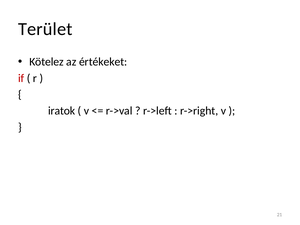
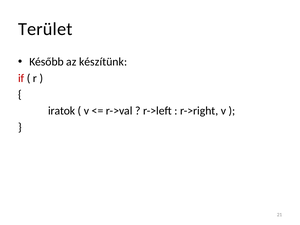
Kötelez: Kötelez -> Később (46, 62)
értékeket: értékeket -> készítünk (103, 62)
